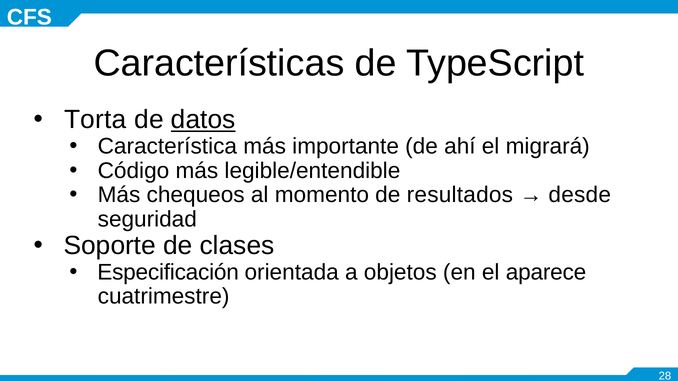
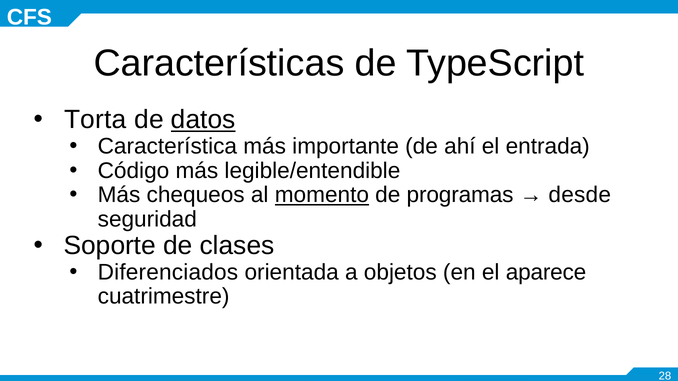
migrará: migrará -> entrada (548, 146)
momento underline: none -> present (322, 195)
resultados: resultados -> programas (460, 195)
Especificación: Especificación -> Diferenciados (168, 272)
